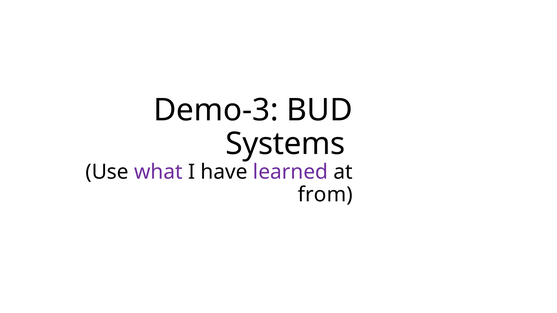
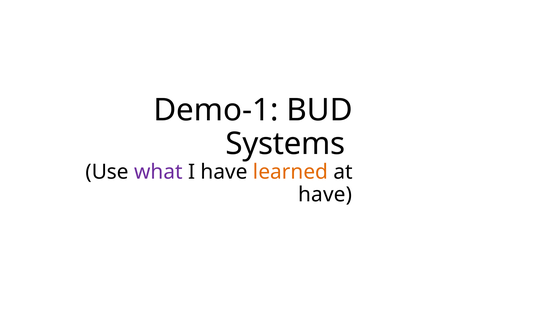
Demo-3: Demo-3 -> Demo-1 (216, 110)
learned colour: purple -> orange (290, 172)
from: from -> have (325, 195)
